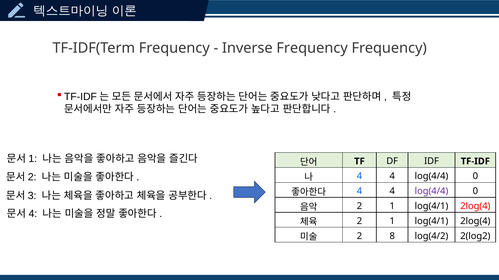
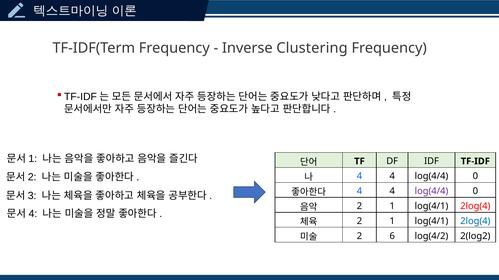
Inverse Frequency: Frequency -> Clustering (312, 48)
2log(4 colour: black -> blue (475, 222)
8: 8 -> 6 (392, 237)
